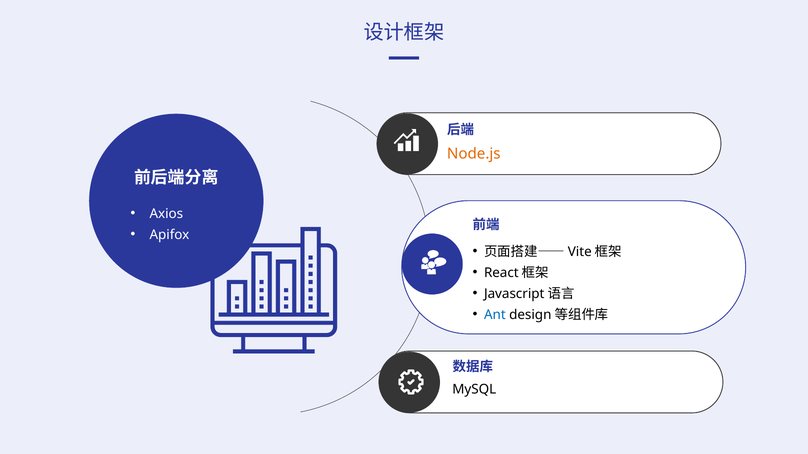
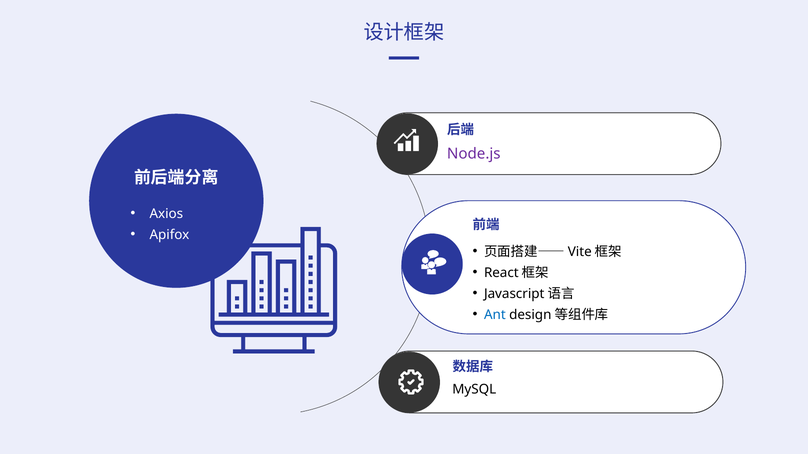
Node.js colour: orange -> purple (474, 154)
